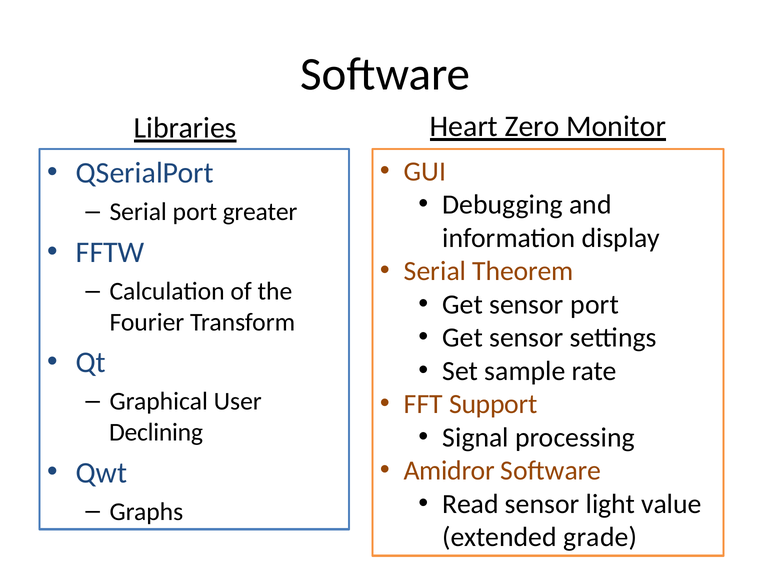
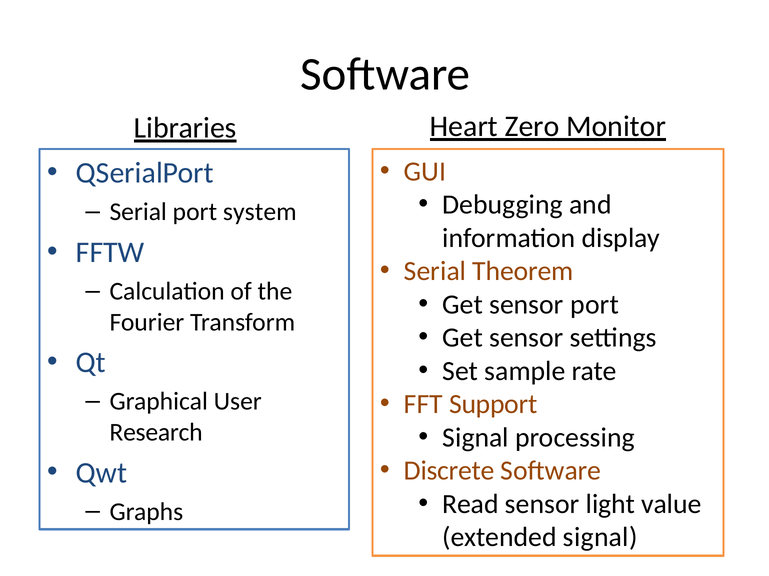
greater: greater -> system (260, 212)
Declining: Declining -> Research (156, 433)
Amidror: Amidror -> Discrete (449, 471)
extended grade: grade -> signal (600, 538)
